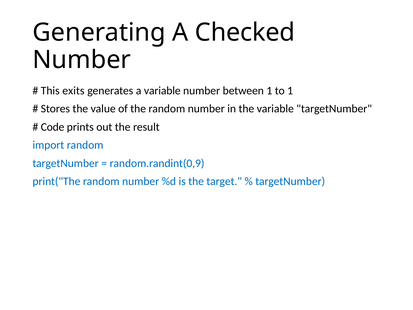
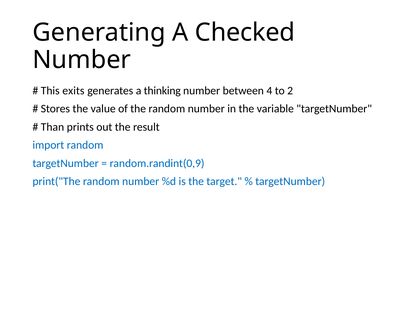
a variable: variable -> thinking (162, 91)
between 1: 1 -> 4 (269, 91)
to 1: 1 -> 2 (290, 91)
Code: Code -> Than (52, 127)
